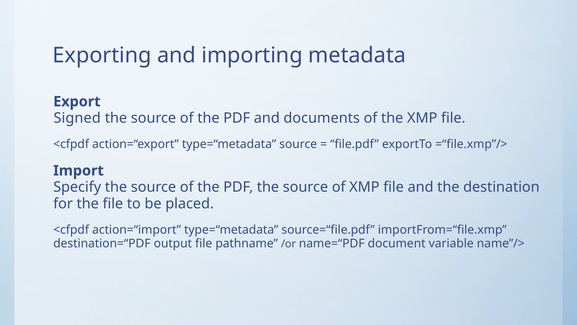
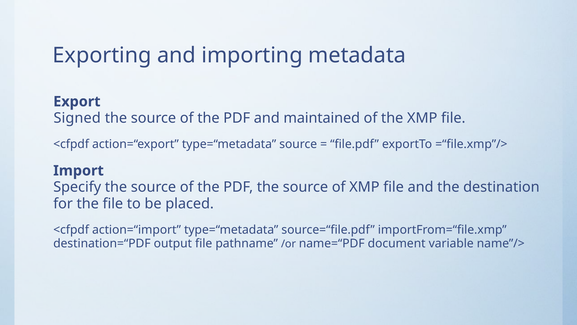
documents: documents -> maintained (322, 118)
